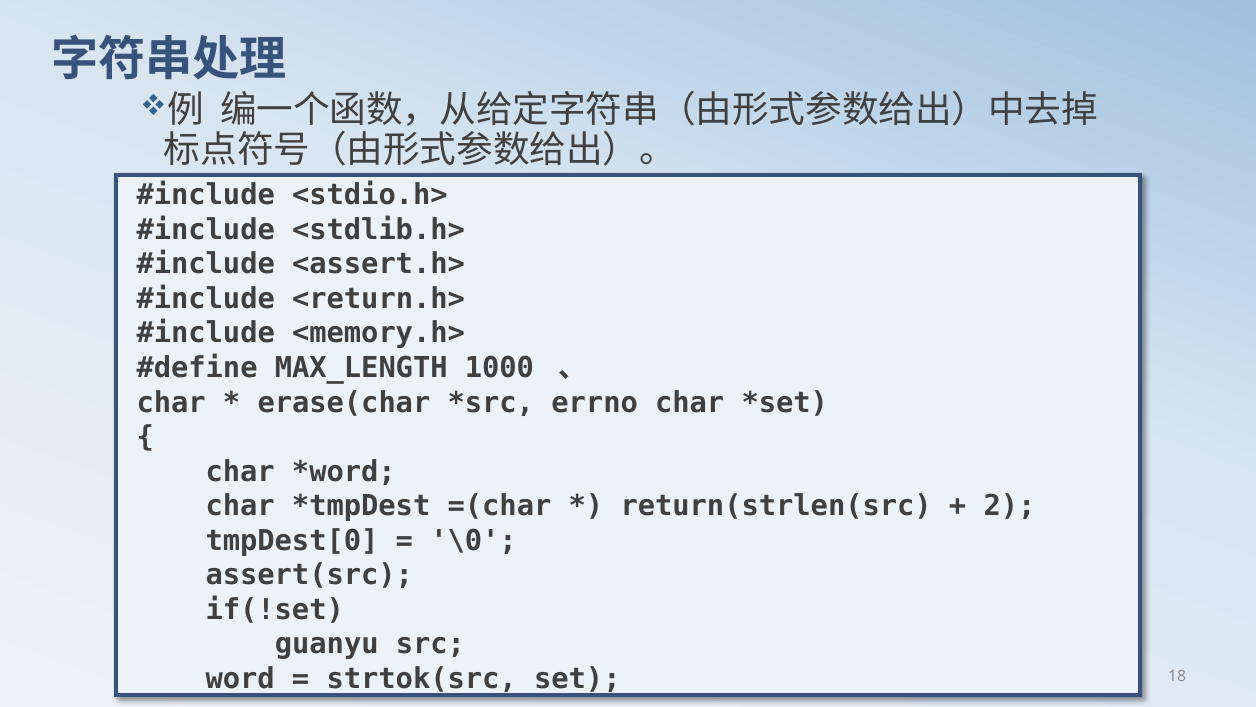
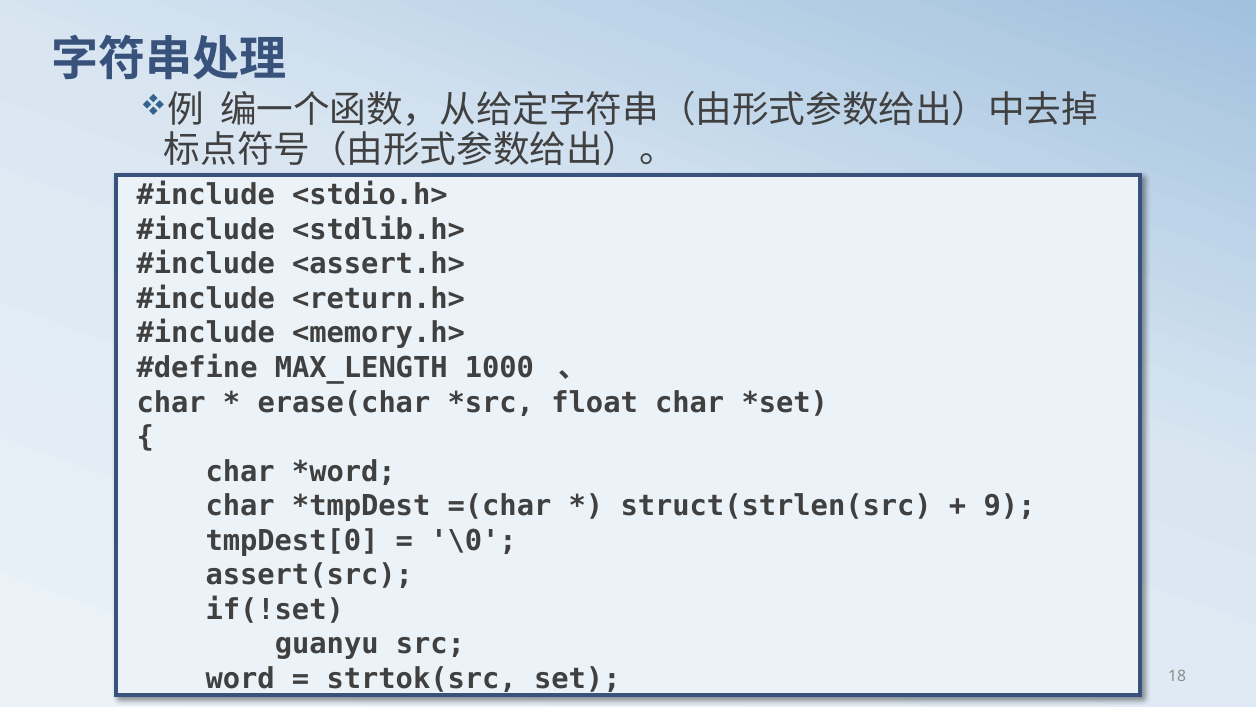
errno: errno -> float (595, 402)
return(strlen(src: return(strlen(src -> struct(strlen(src (776, 506)
2: 2 -> 9 (1010, 506)
